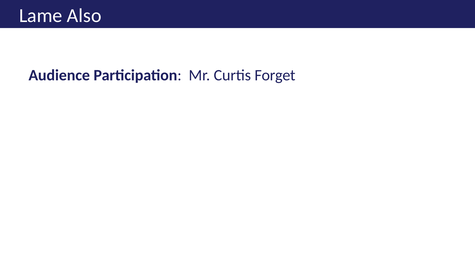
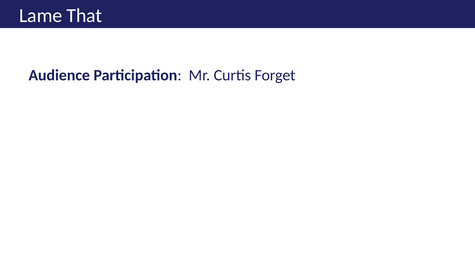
Also: Also -> That (84, 16)
